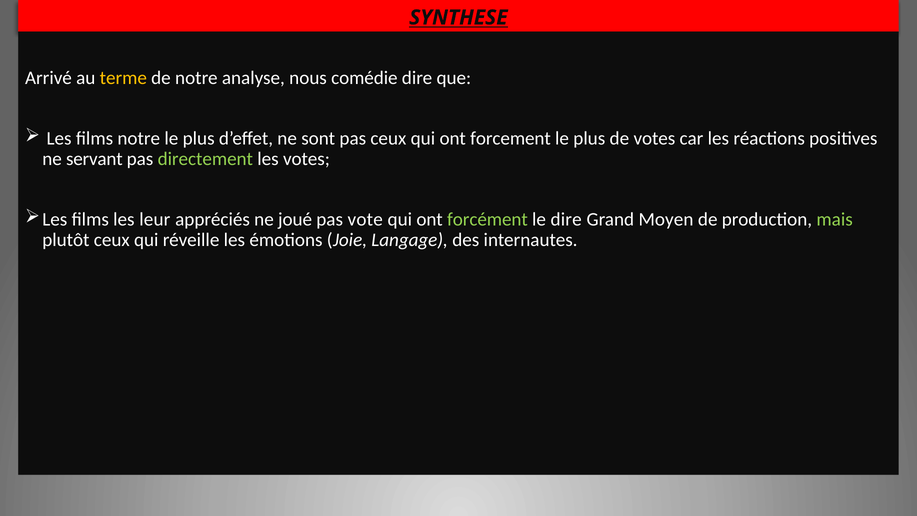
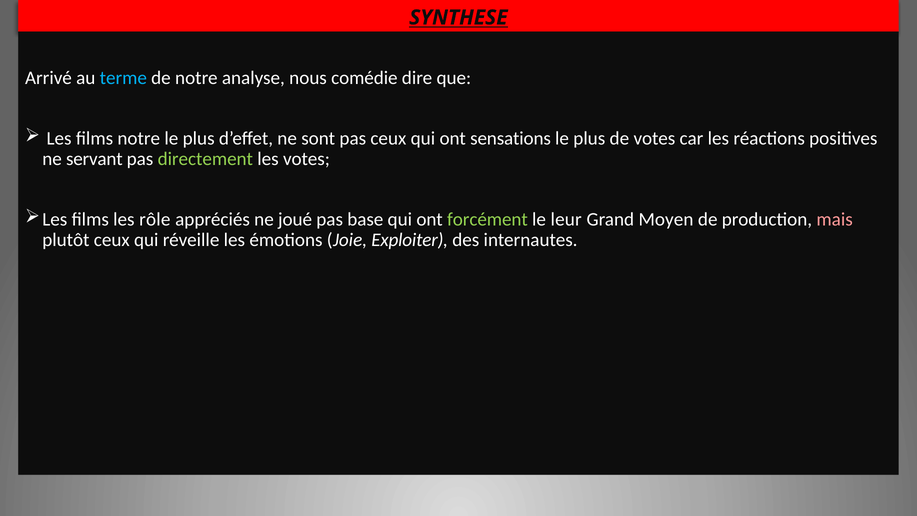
terme colour: yellow -> light blue (123, 78)
forcement: forcement -> sensations (511, 138)
leur: leur -> rôle (155, 219)
vote: vote -> base (365, 219)
le dire: dire -> leur (566, 219)
mais colour: light green -> pink (835, 219)
Langage: Langage -> Exploiter (410, 240)
